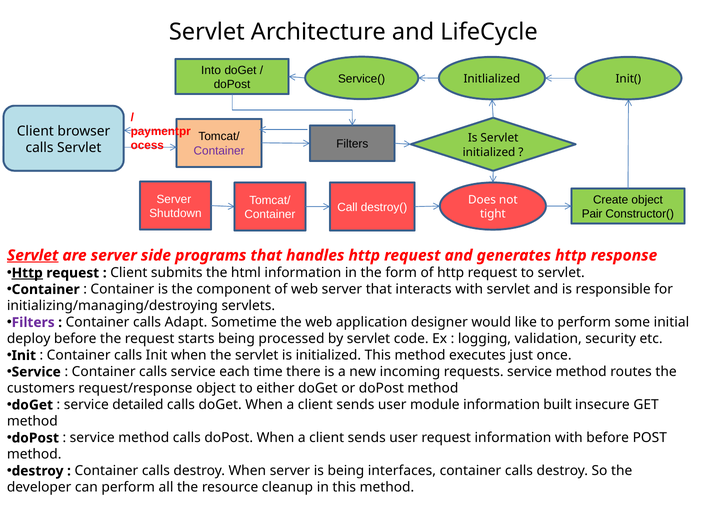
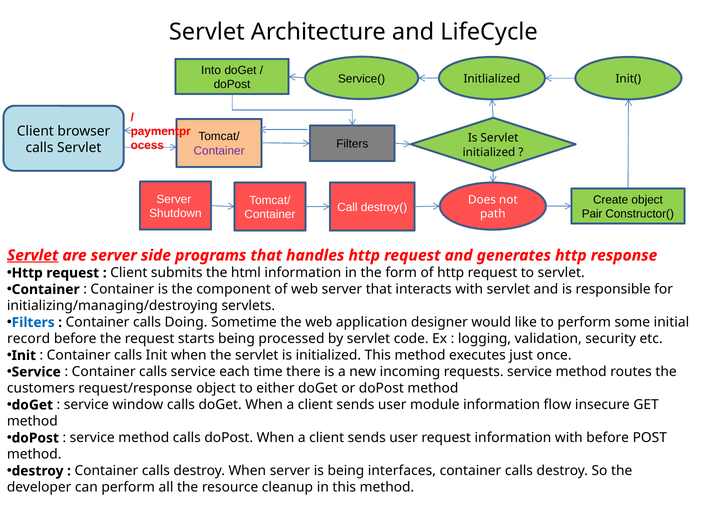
tight: tight -> path (493, 214)
Http underline: present -> none (27, 273)
Filters colour: purple -> blue (33, 323)
Adapt: Adapt -> Doing (186, 323)
deploy: deploy -> record (29, 339)
detailed: detailed -> window (138, 405)
built: built -> flow (557, 405)
